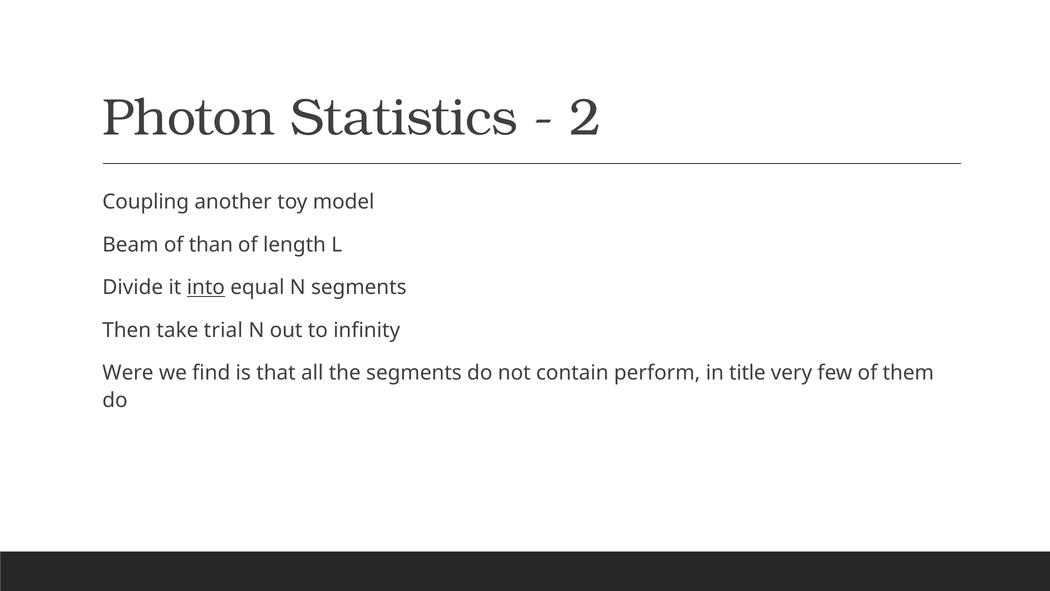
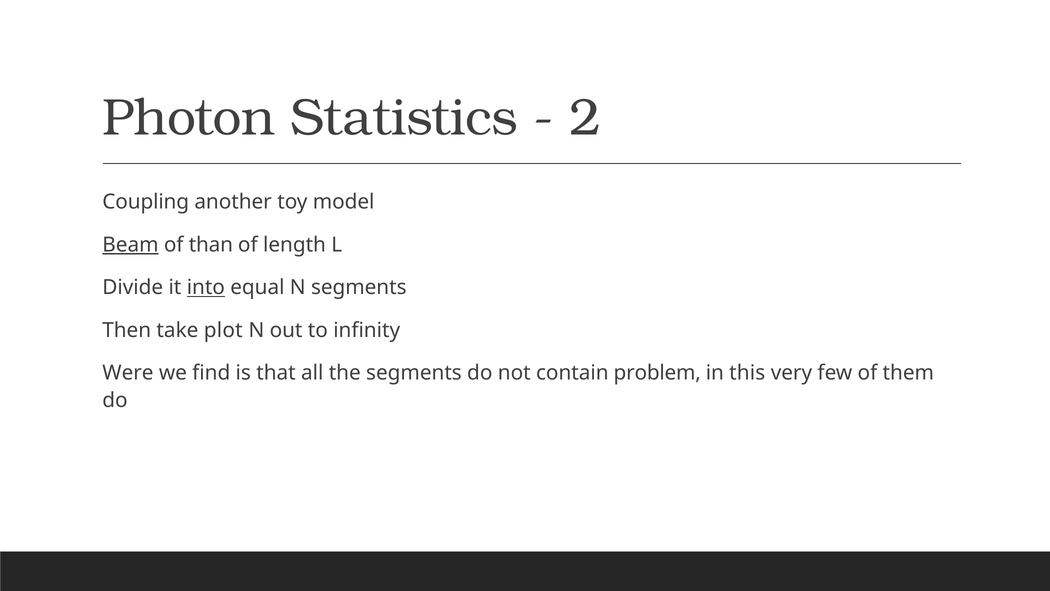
Beam underline: none -> present (130, 245)
trial: trial -> plot (223, 330)
perform: perform -> problem (657, 373)
title: title -> this (747, 373)
